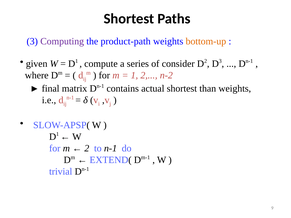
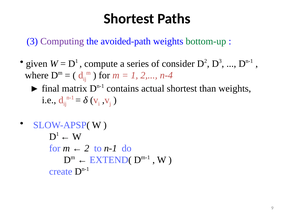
product-path: product-path -> avoided-path (126, 41)
bottom-up colour: orange -> green (206, 41)
n-2: n-2 -> n-4 (166, 75)
trivial: trivial -> create (61, 172)
